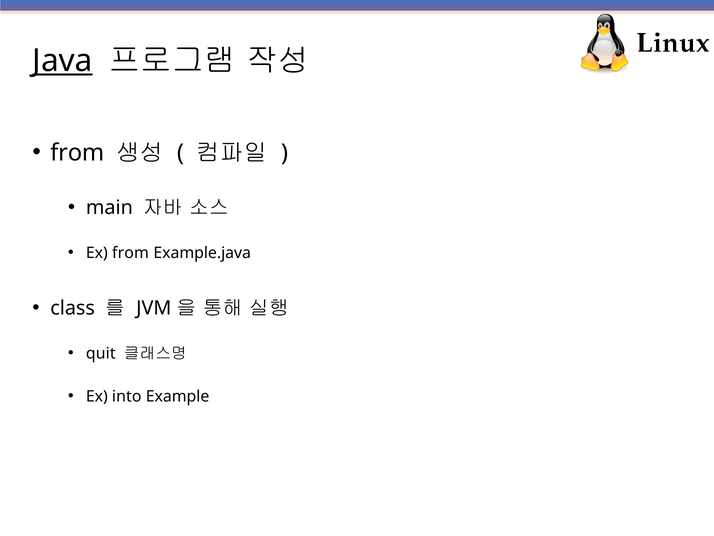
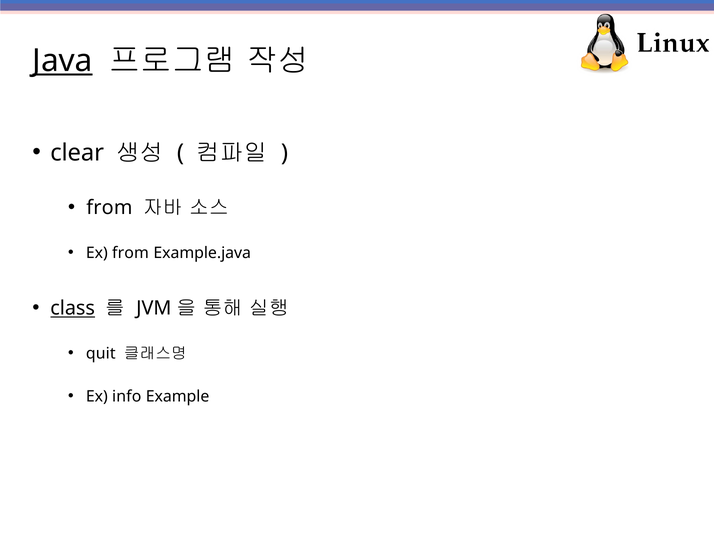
from: from -> clear (77, 153)
main: main -> from (109, 207)
class underline: none -> present (73, 308)
into: into -> info (127, 396)
